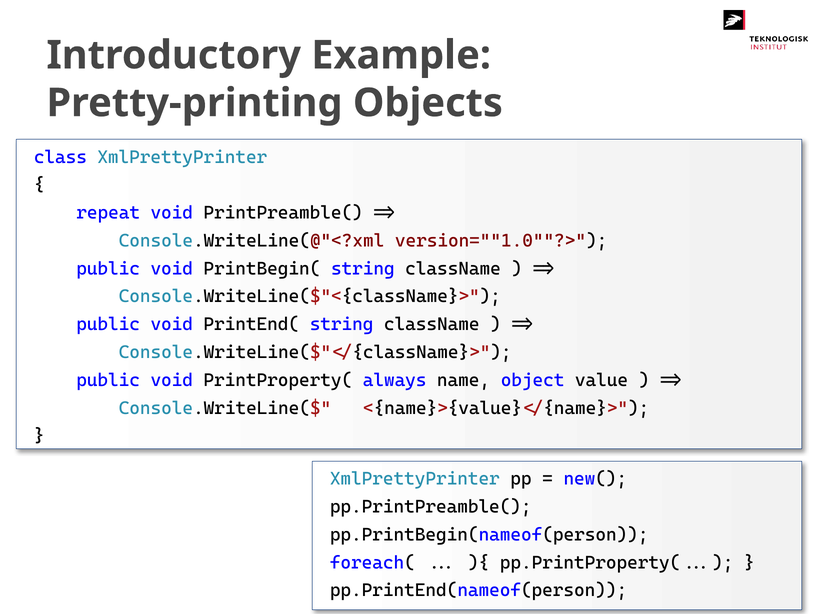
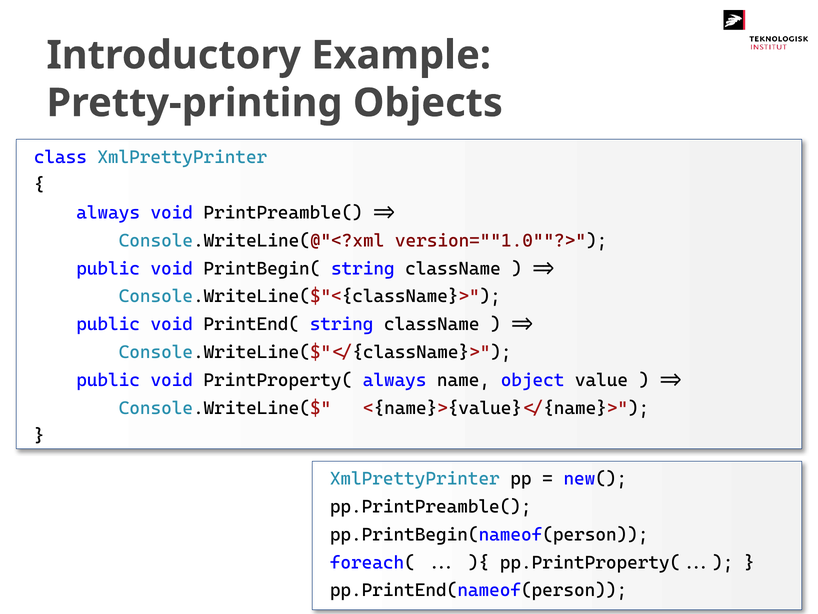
repeat: repeat -> always (108, 213)
